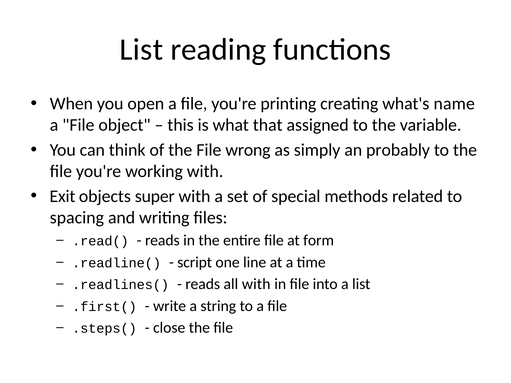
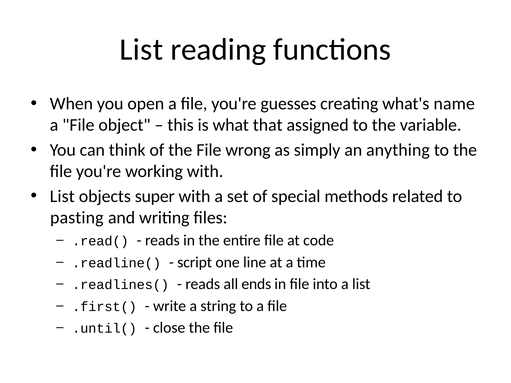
printing: printing -> guesses (288, 104)
probably: probably -> anything (398, 150)
Exit: Exit -> List (62, 196)
spacing: spacing -> pasting (77, 218)
form: form -> code (319, 241)
all with: with -> ends (256, 284)
.steps(: .steps( -> .until( (104, 329)
